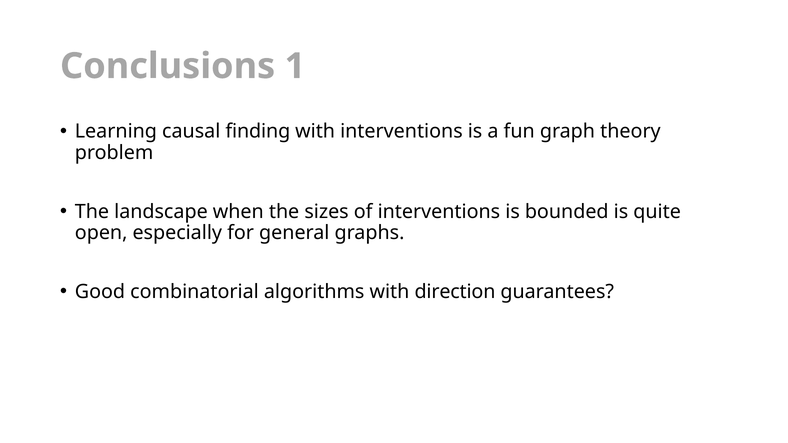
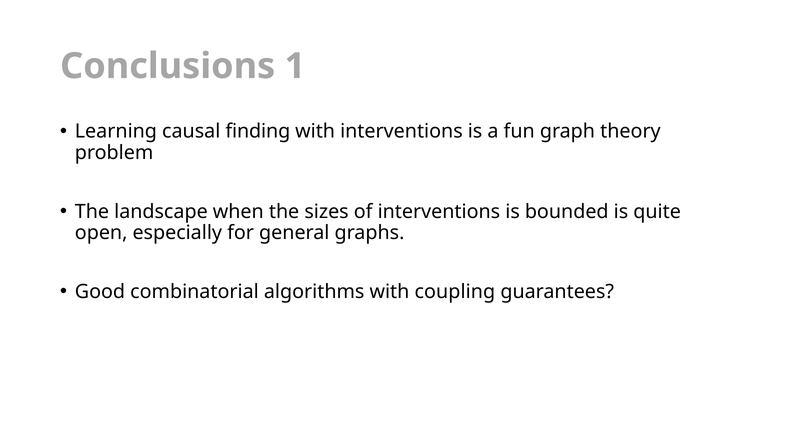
direction: direction -> coupling (455, 292)
